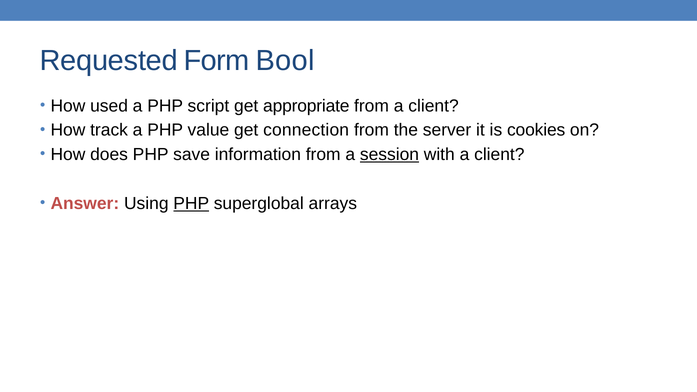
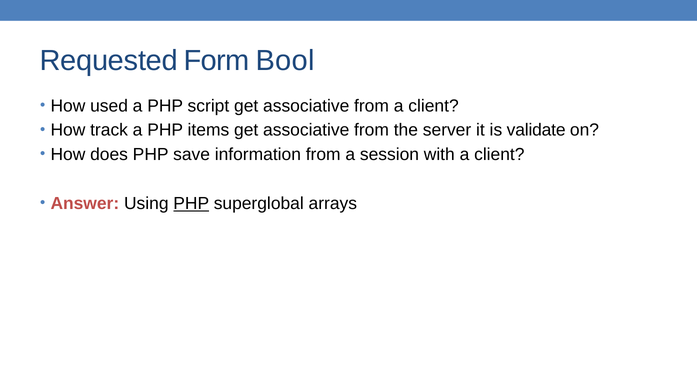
script get appropriate: appropriate -> associative (306, 106)
value: value -> items (208, 130)
connection: connection -> associative (306, 130)
cookies: cookies -> validate (536, 130)
session underline: present -> none (389, 155)
